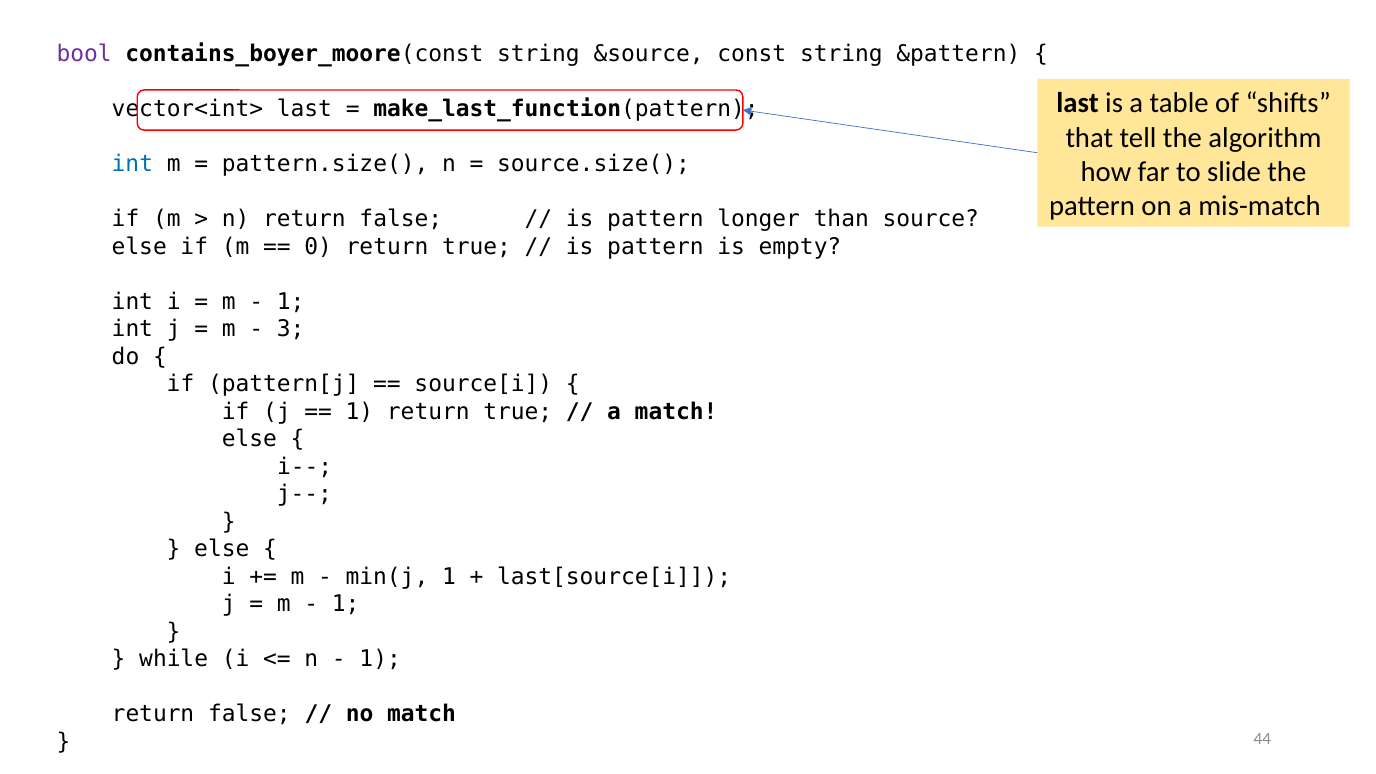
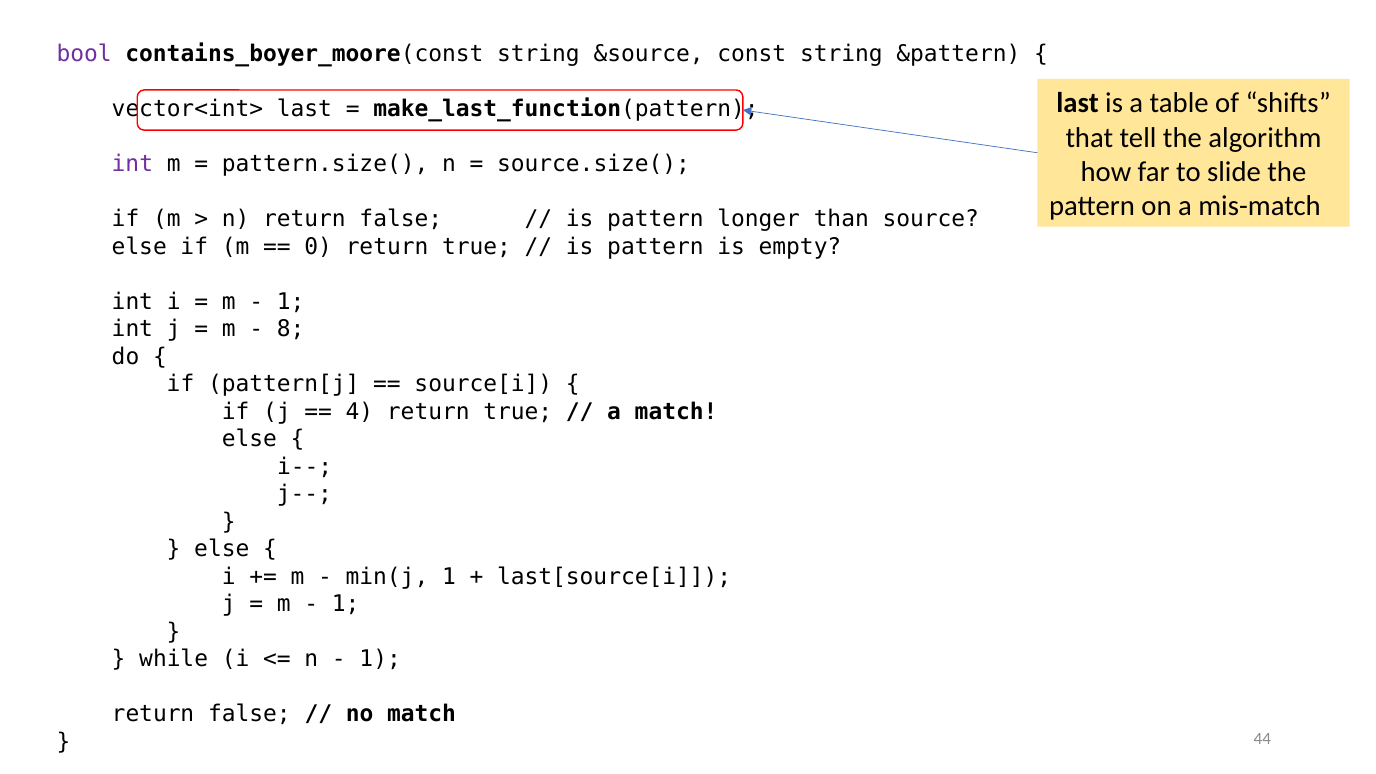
int colour: blue -> purple (132, 164)
3: 3 -> 8 (291, 329)
1: 1 -> 4 (359, 412)
